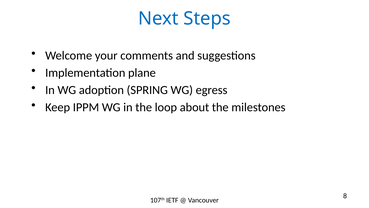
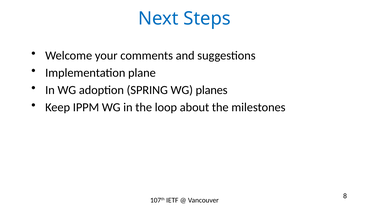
egress: egress -> planes (212, 90)
